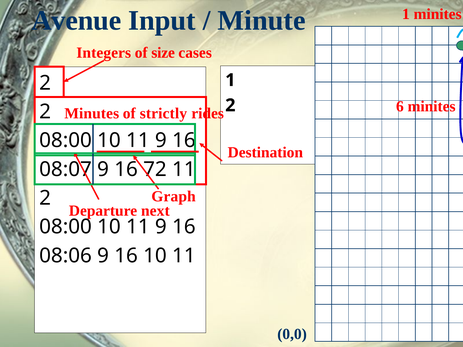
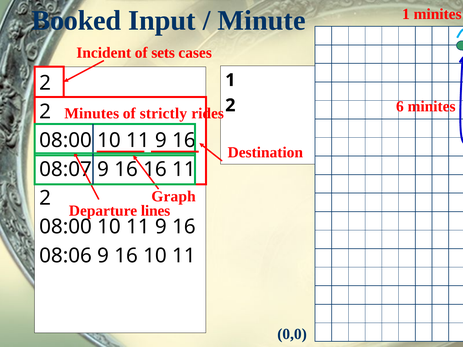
Avenue: Avenue -> Booked (76, 20)
Integers: Integers -> Incident (104, 53)
size: size -> sets (163, 53)
16 72: 72 -> 16 (155, 169)
next: next -> lines (156, 211)
